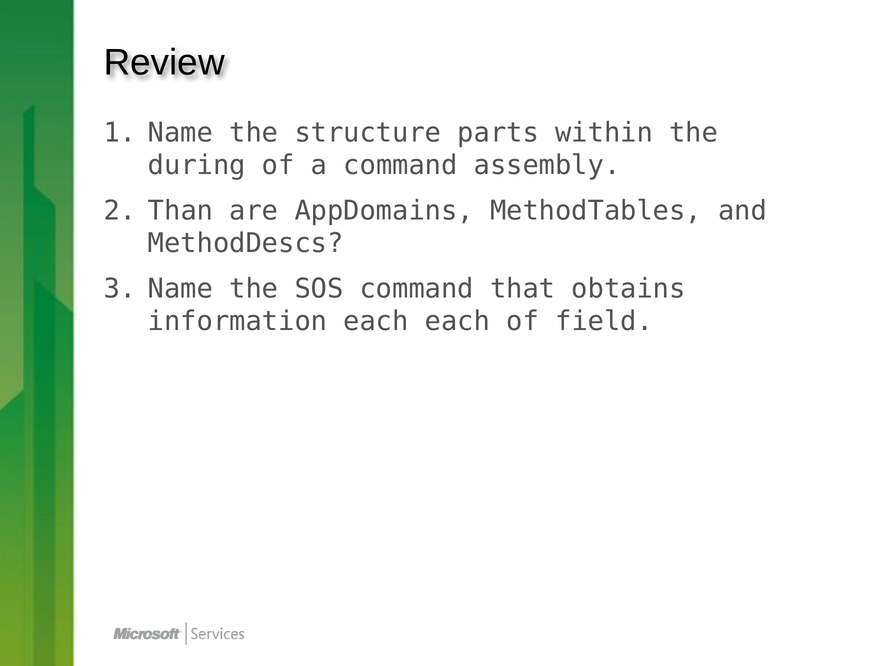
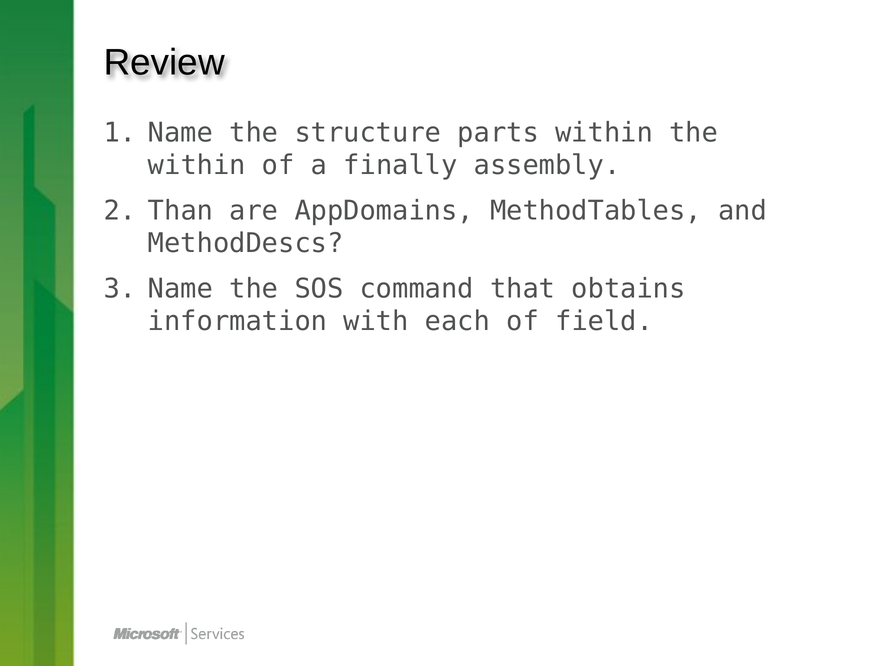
during: during -> within (197, 165)
a command: command -> finally (400, 165)
information each: each -> with (376, 321)
